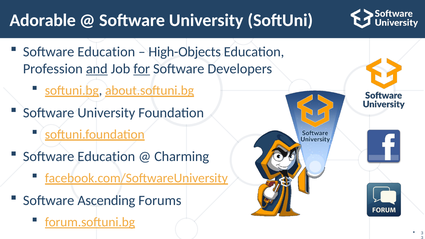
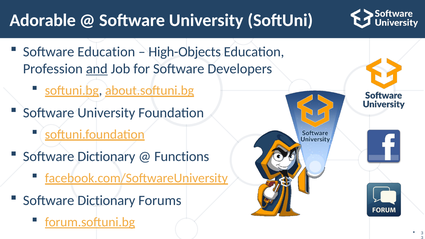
for underline: present -> none (142, 69)
Education: Education -> Dictionary (106, 157)
Charming: Charming -> Functions (182, 157)
Ascending: Ascending -> Dictionary (106, 200)
